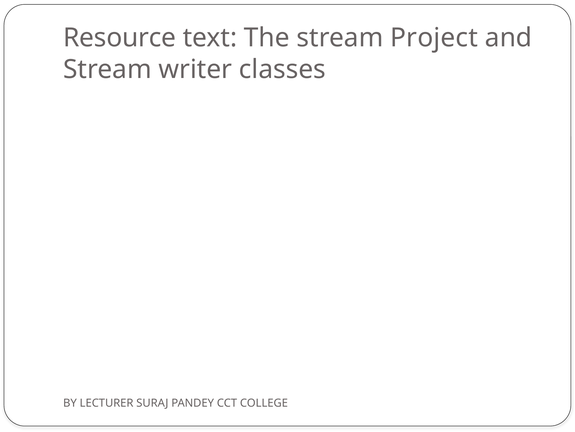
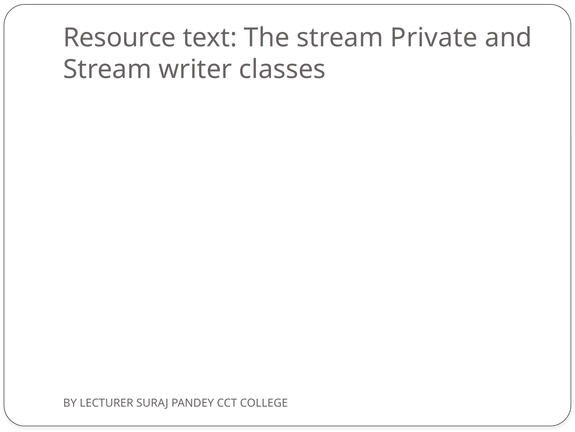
Project: Project -> Private (434, 38)
